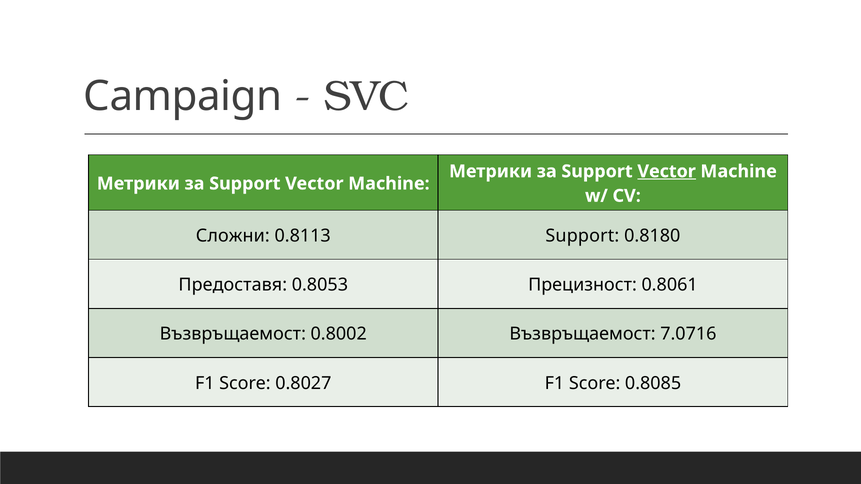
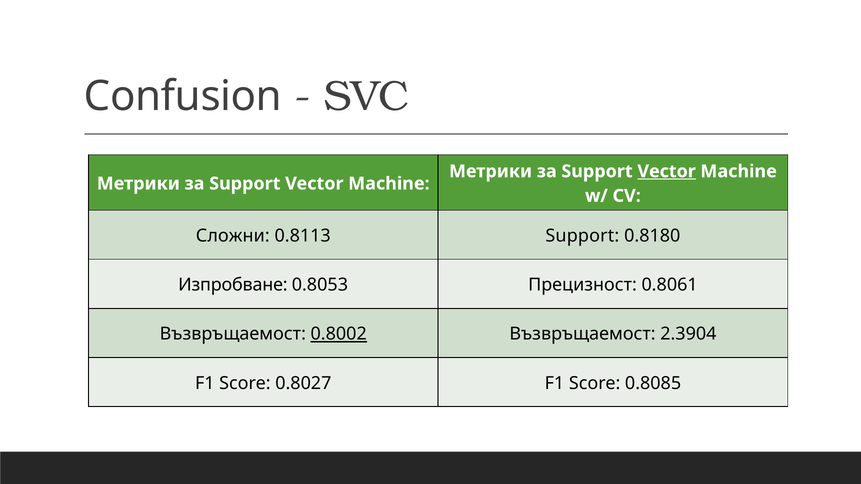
Campaign: Campaign -> Confusion (183, 96)
Предоставя: Предоставя -> Изпробване (233, 285)
0.8002 underline: none -> present (339, 334)
7.0716: 7.0716 -> 2.3904 (688, 334)
